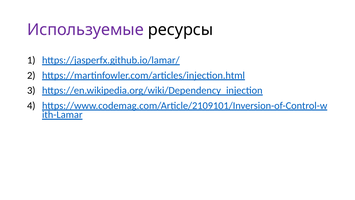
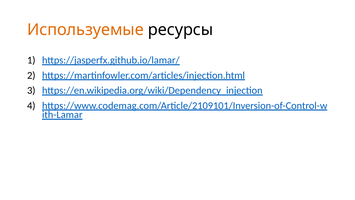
Используемые colour: purple -> orange (85, 30)
